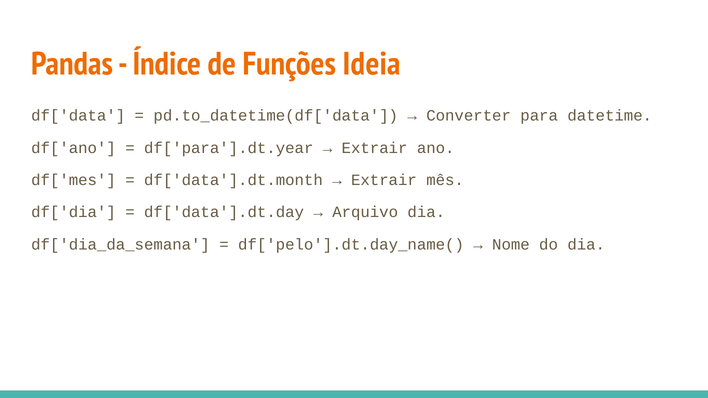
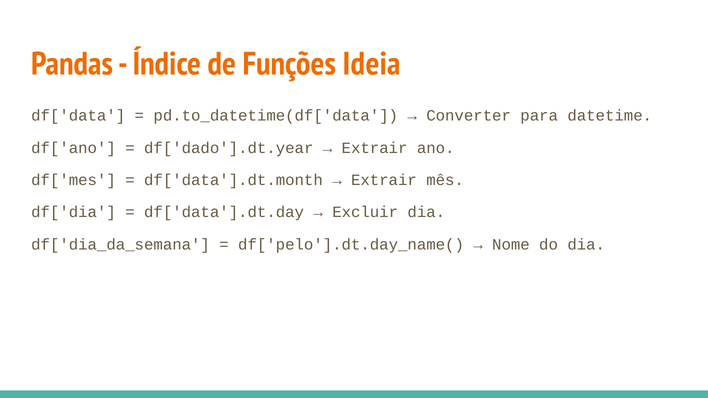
df['para'].dt.year: df['para'].dt.year -> df['dado'].dt.year (229, 148)
Arquivo: Arquivo -> Excluir (365, 212)
